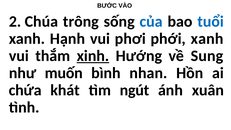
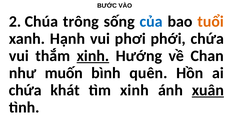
tuổi colour: blue -> orange (211, 21)
phới xanh: xanh -> chứa (207, 39)
Sung: Sung -> Chan (207, 56)
nhan: nhan -> quên (148, 73)
tìm ngút: ngút -> xinh (134, 90)
xuân underline: none -> present (208, 90)
